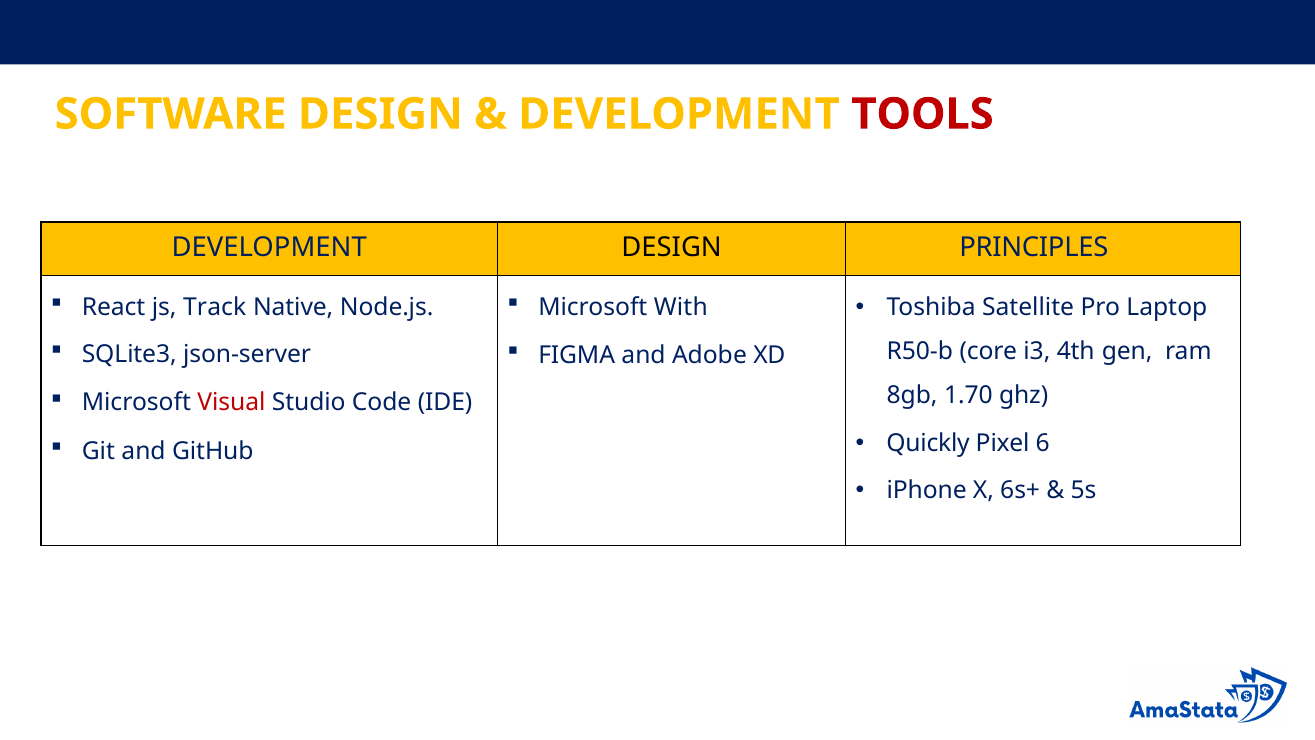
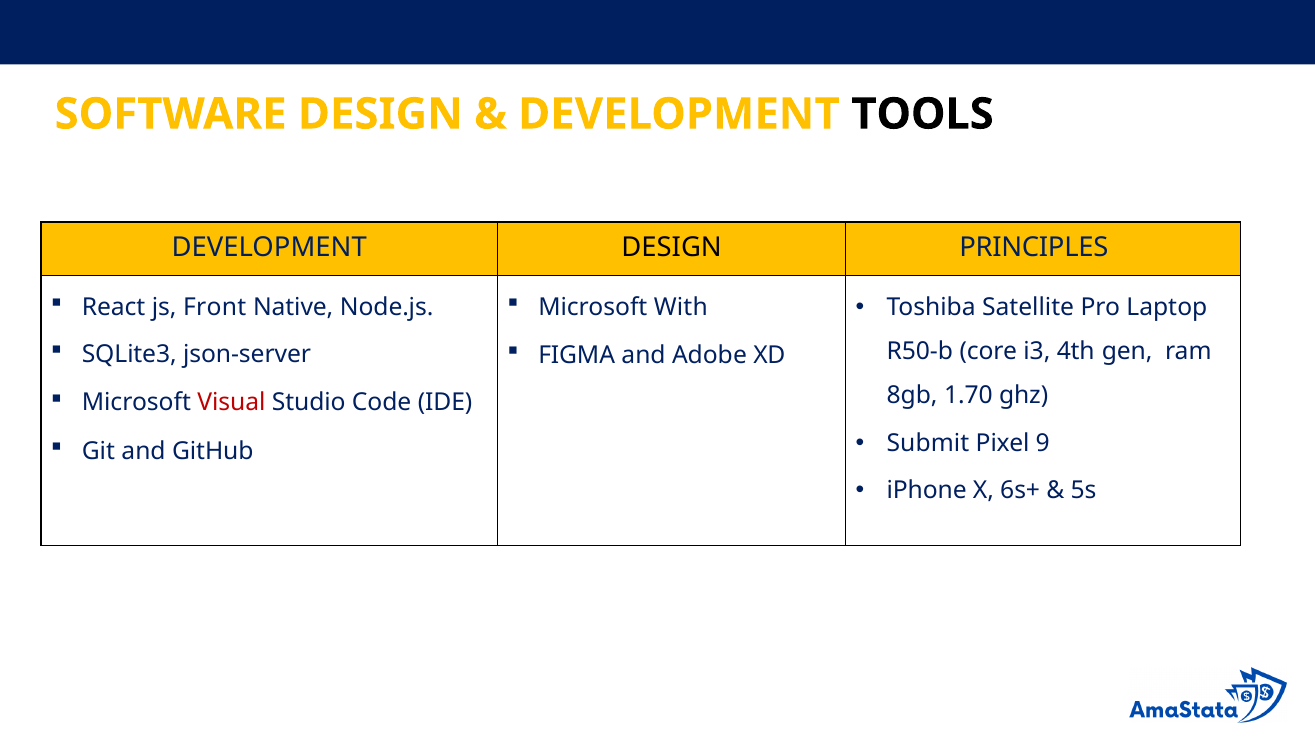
TOOLS colour: red -> black (923, 114)
Track: Track -> Front (215, 307)
Quickly: Quickly -> Submit (928, 443)
6: 6 -> 9 (1043, 443)
